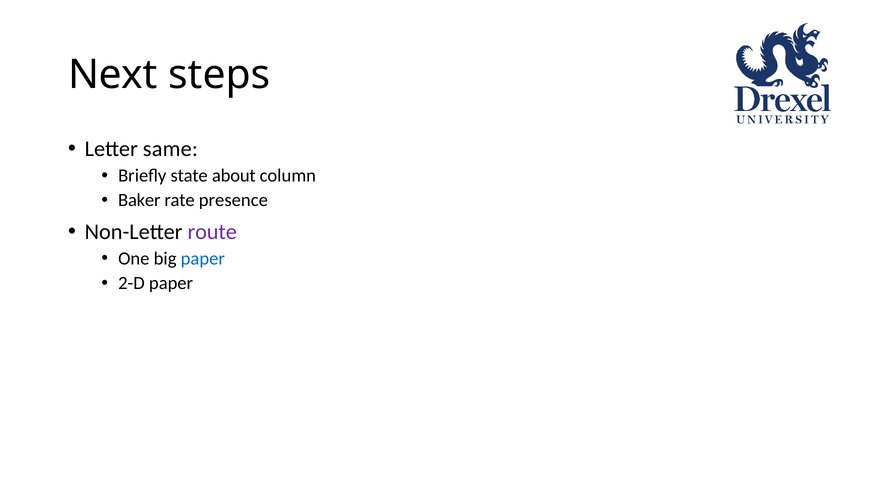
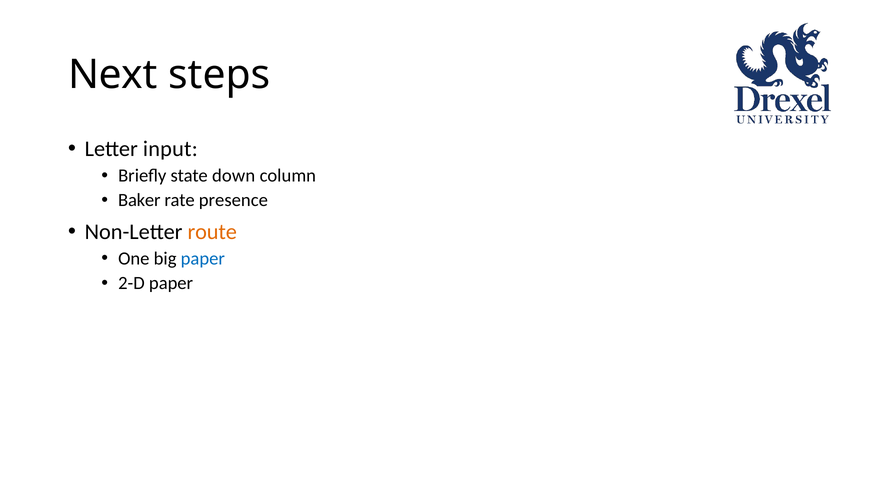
same: same -> input (170, 149)
about: about -> down (234, 176)
route colour: purple -> orange (212, 232)
